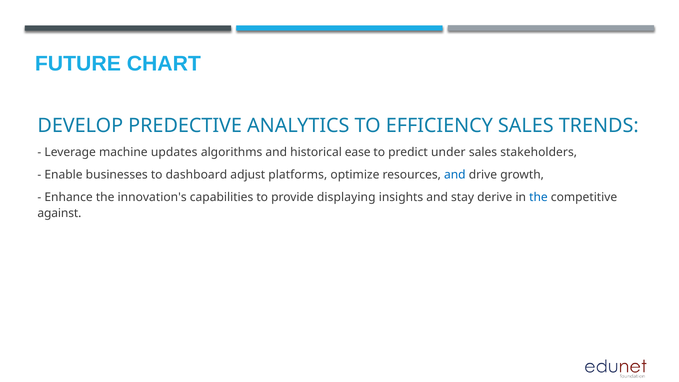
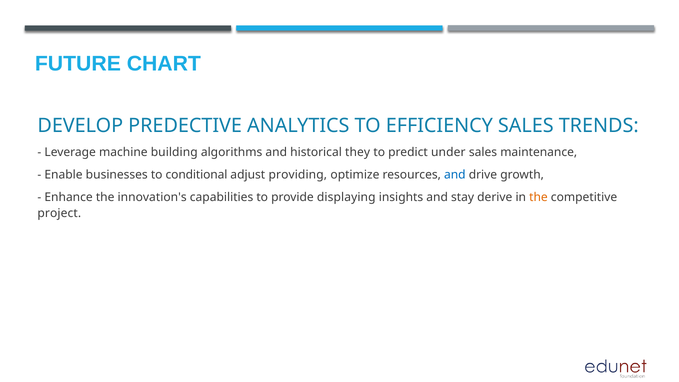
updates: updates -> building (174, 152)
ease: ease -> they (358, 152)
stakeholders: stakeholders -> maintenance (539, 152)
dashboard: dashboard -> conditional (196, 175)
platforms: platforms -> providing (298, 175)
the colour: blue -> orange (538, 197)
against: against -> project (59, 213)
